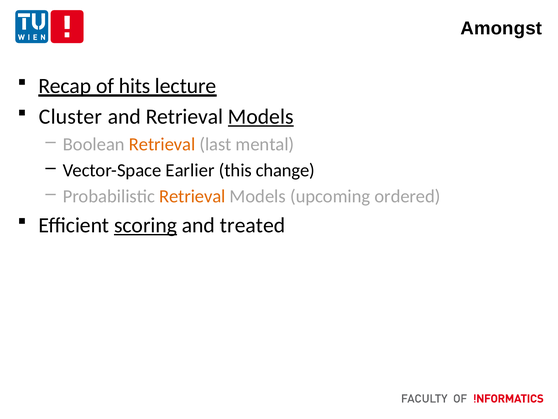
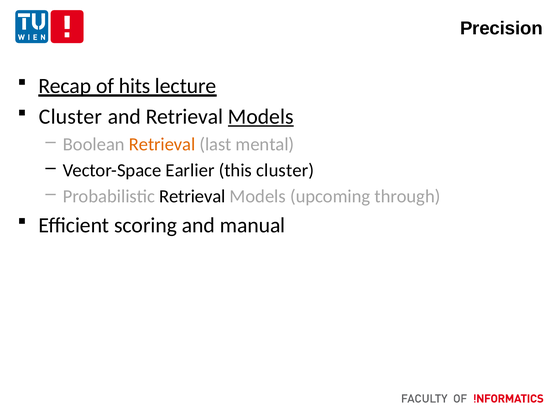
Amongst: Amongst -> Precision (501, 28)
this change: change -> cluster (285, 170)
Retrieval colour: orange -> black (192, 196)
ordered: ordered -> through (407, 196)
scoring underline: present -> none (146, 225)
treated: treated -> manual (253, 225)
